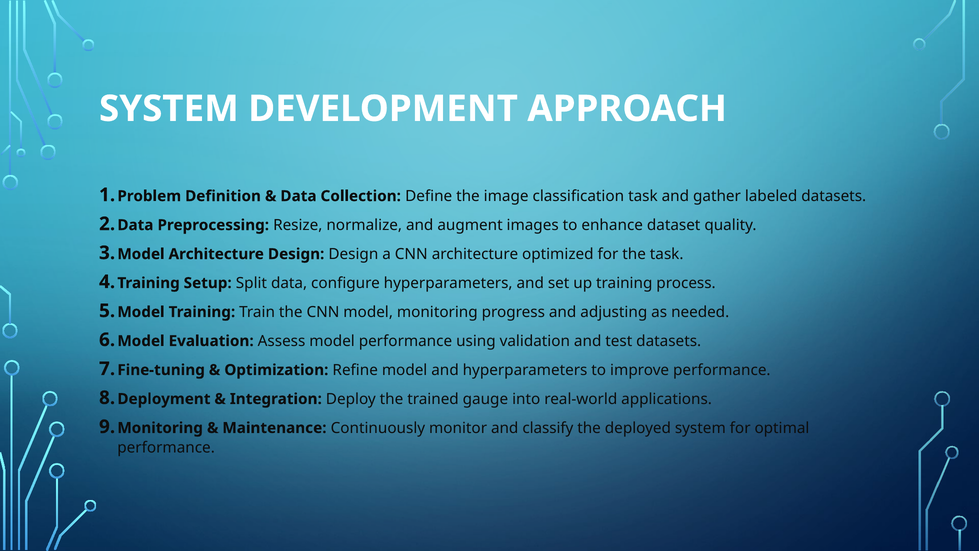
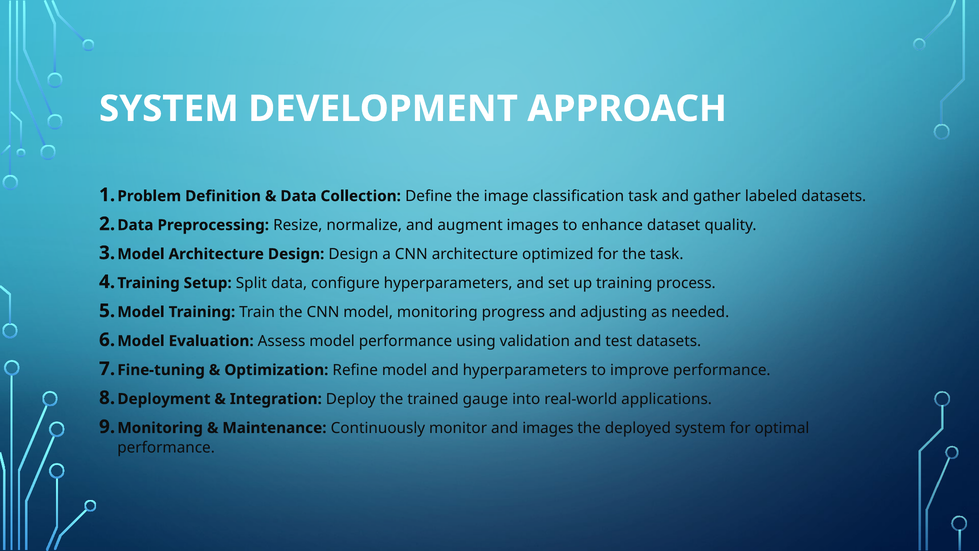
and classify: classify -> images (548, 428)
